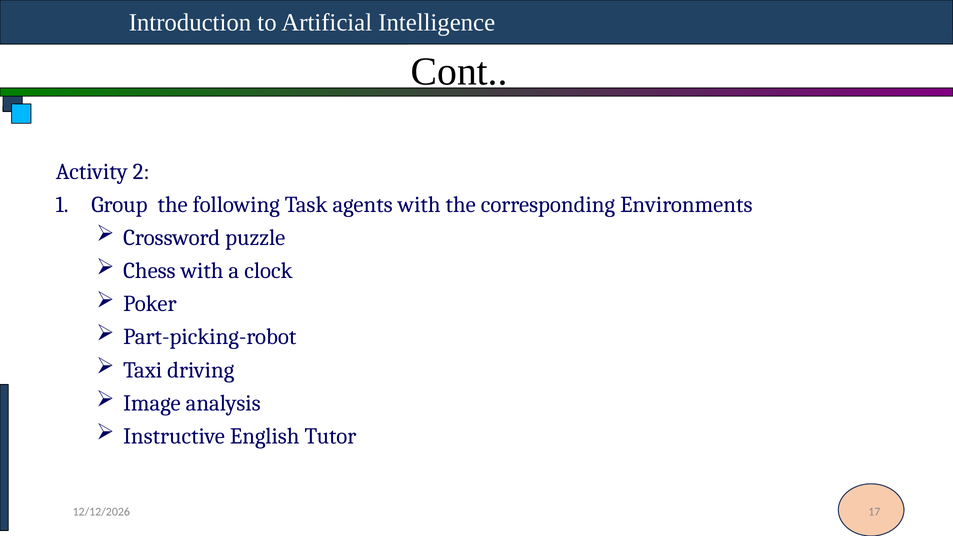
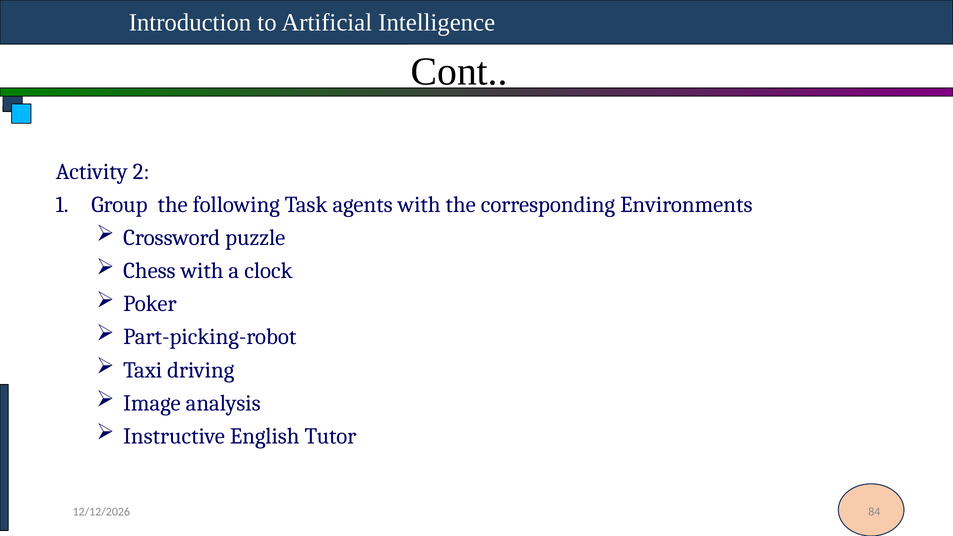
17: 17 -> 84 (874, 512)
